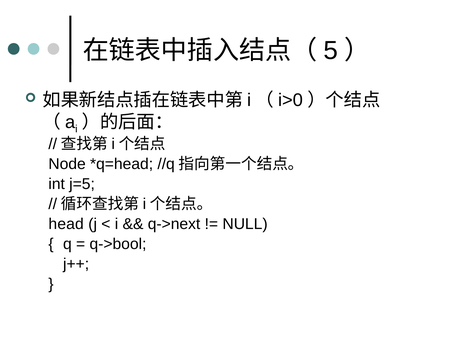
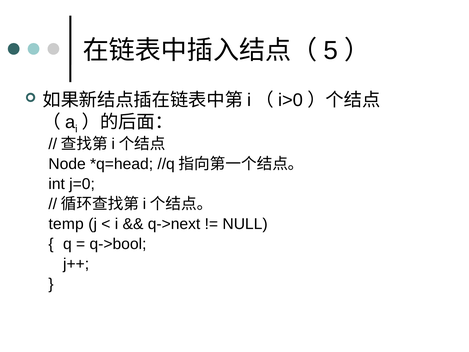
j=5: j=5 -> j=0 (82, 184)
head: head -> temp (66, 224)
